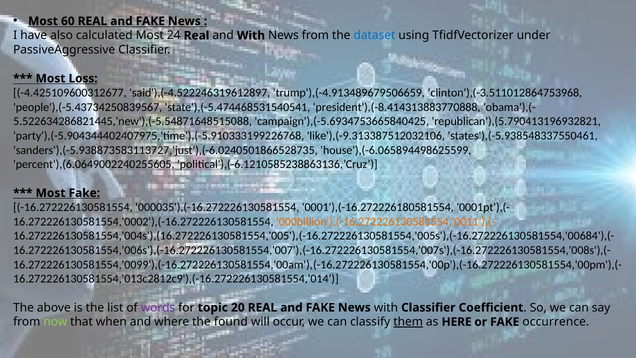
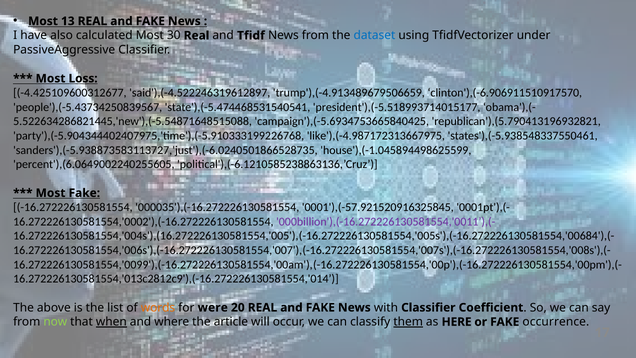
60: 60 -> 13 (68, 21)
24: 24 -> 30 (174, 35)
and With: With -> Tfidf (251, 35)
clinton'),(-3.511012864753968: clinton'),(-3.511012864753968 -> clinton'),(-6.906911510917570 (505, 93)
president'),(-8.414313883770888: president'),(-8.414313883770888 -> president'),(-5.518993714015177 (397, 107)
like'),(-9.313387512032106: like'),(-9.313387512032106 -> like'),(-4.987172313667975 (376, 136)
house'),(-6.065894498625599: house'),(-6.065894498625599 -> house'),(-1.045894498625599 (396, 150)
0001'),(-16.272226180581554: 0001'),(-16.272226180581554 -> 0001'),(-57.921520916325845 (378, 207)
000billion'),(-16.272226130581554,'0011’),(- colour: orange -> purple (386, 222)
words colour: purple -> orange (158, 307)
topic: topic -> were (213, 307)
when underline: none -> present (111, 322)
found: found -> article (231, 322)
